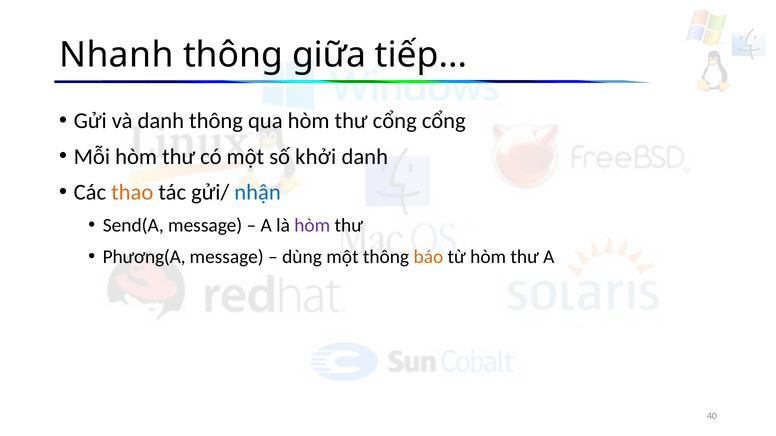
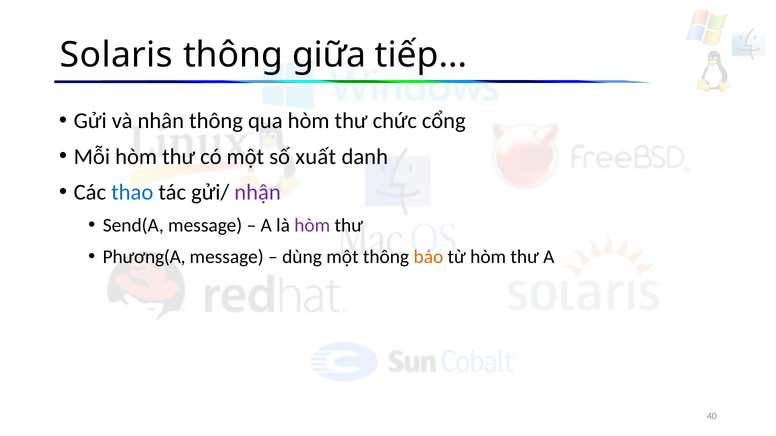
Nhanh: Nhanh -> Solaris (116, 55)
và danh: danh -> nhân (161, 121)
thư cổng: cổng -> chức (395, 121)
khởi: khởi -> xuất (316, 157)
thao colour: orange -> blue (132, 193)
nhận colour: blue -> purple (258, 193)
